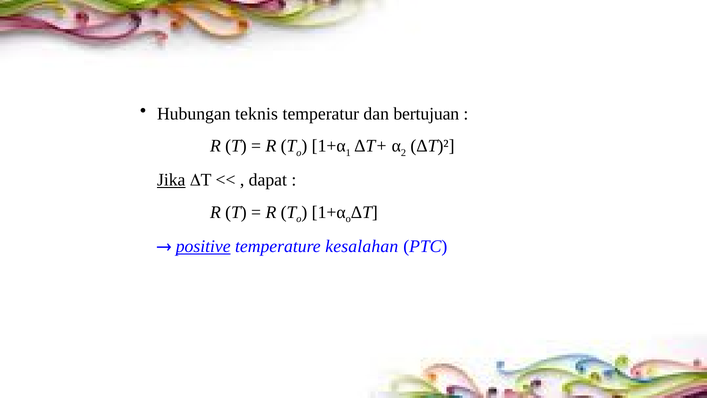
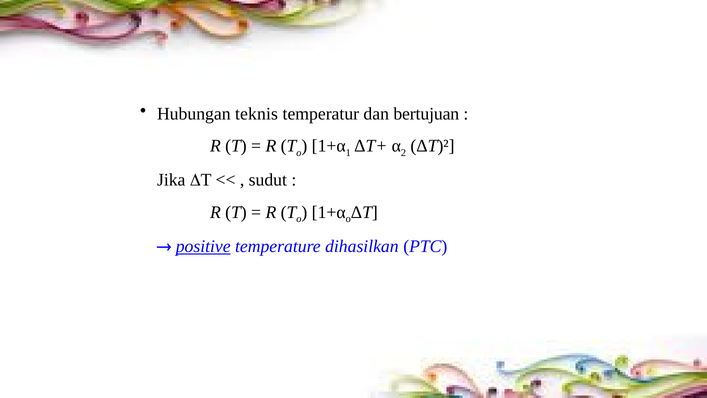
Jika underline: present -> none (171, 180)
dapat: dapat -> sudut (268, 180)
kesalahan: kesalahan -> dihasilkan (362, 246)
